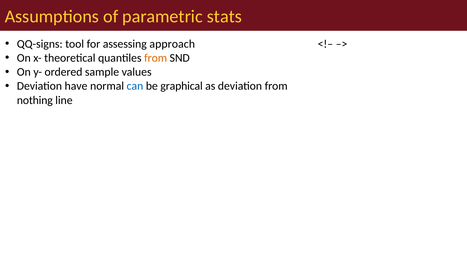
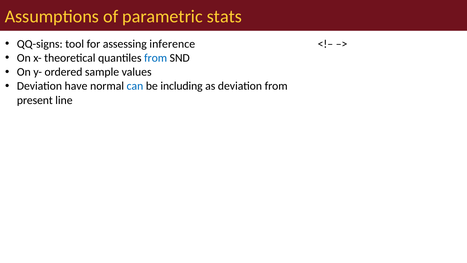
approach: approach -> inference (172, 44)
from colour: orange -> blue (156, 58)
graphical: graphical -> including (182, 86)
nothing: nothing -> present (35, 100)
